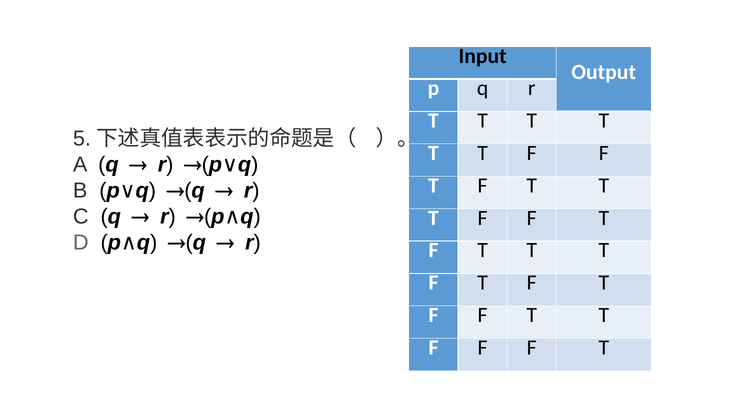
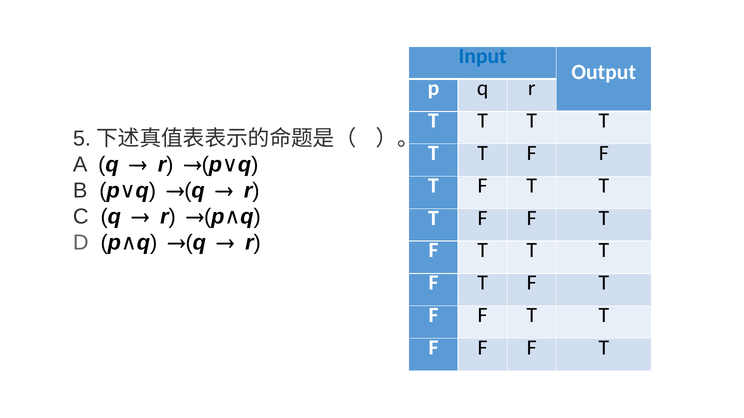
Input colour: black -> blue (483, 56)
